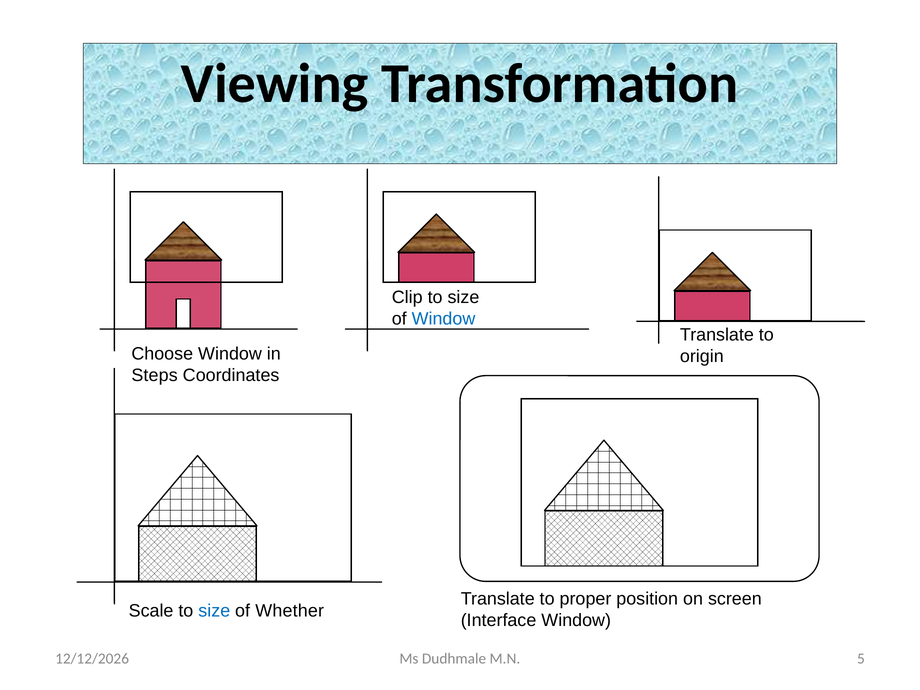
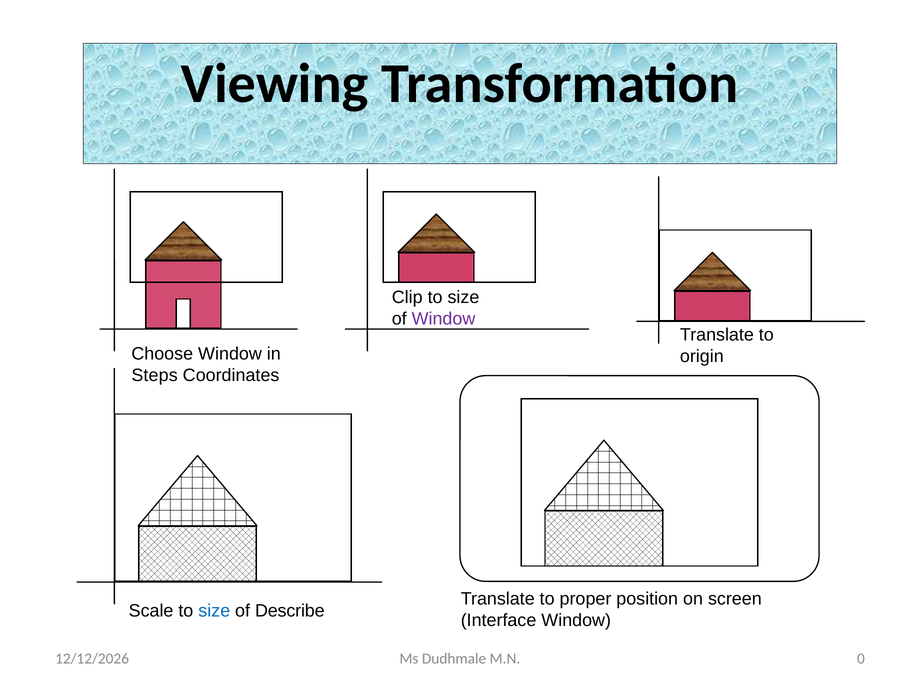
Window colour: blue -> purple (443, 319)
Whether: Whether -> Describe (290, 611)
5: 5 -> 0 (861, 659)
